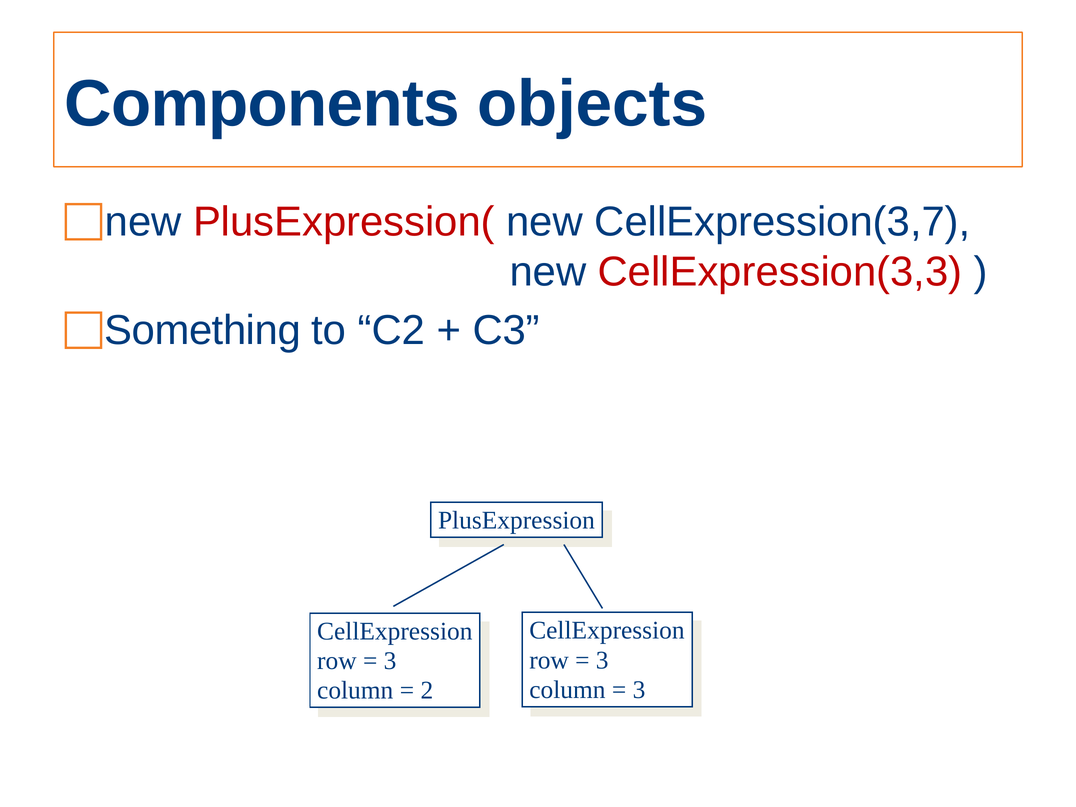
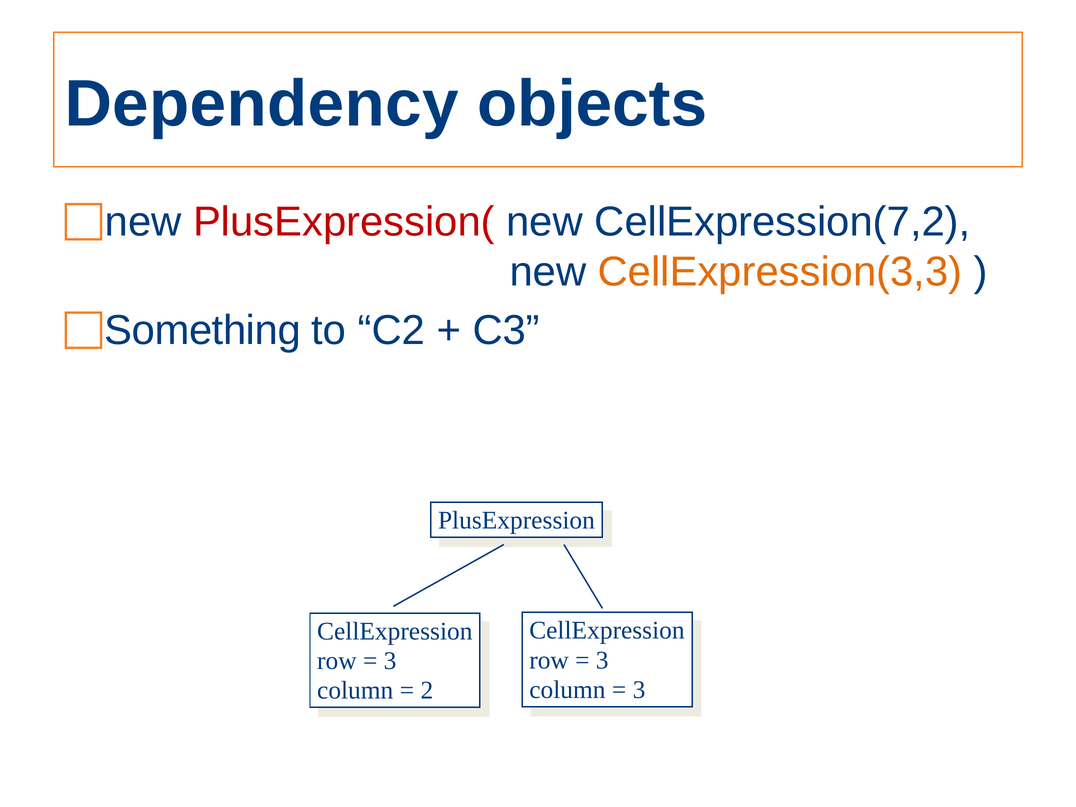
Components: Components -> Dependency (262, 104)
CellExpression(3,7: CellExpression(3,7 -> CellExpression(7,2 (782, 222)
CellExpression(3,3 colour: red -> orange (780, 272)
